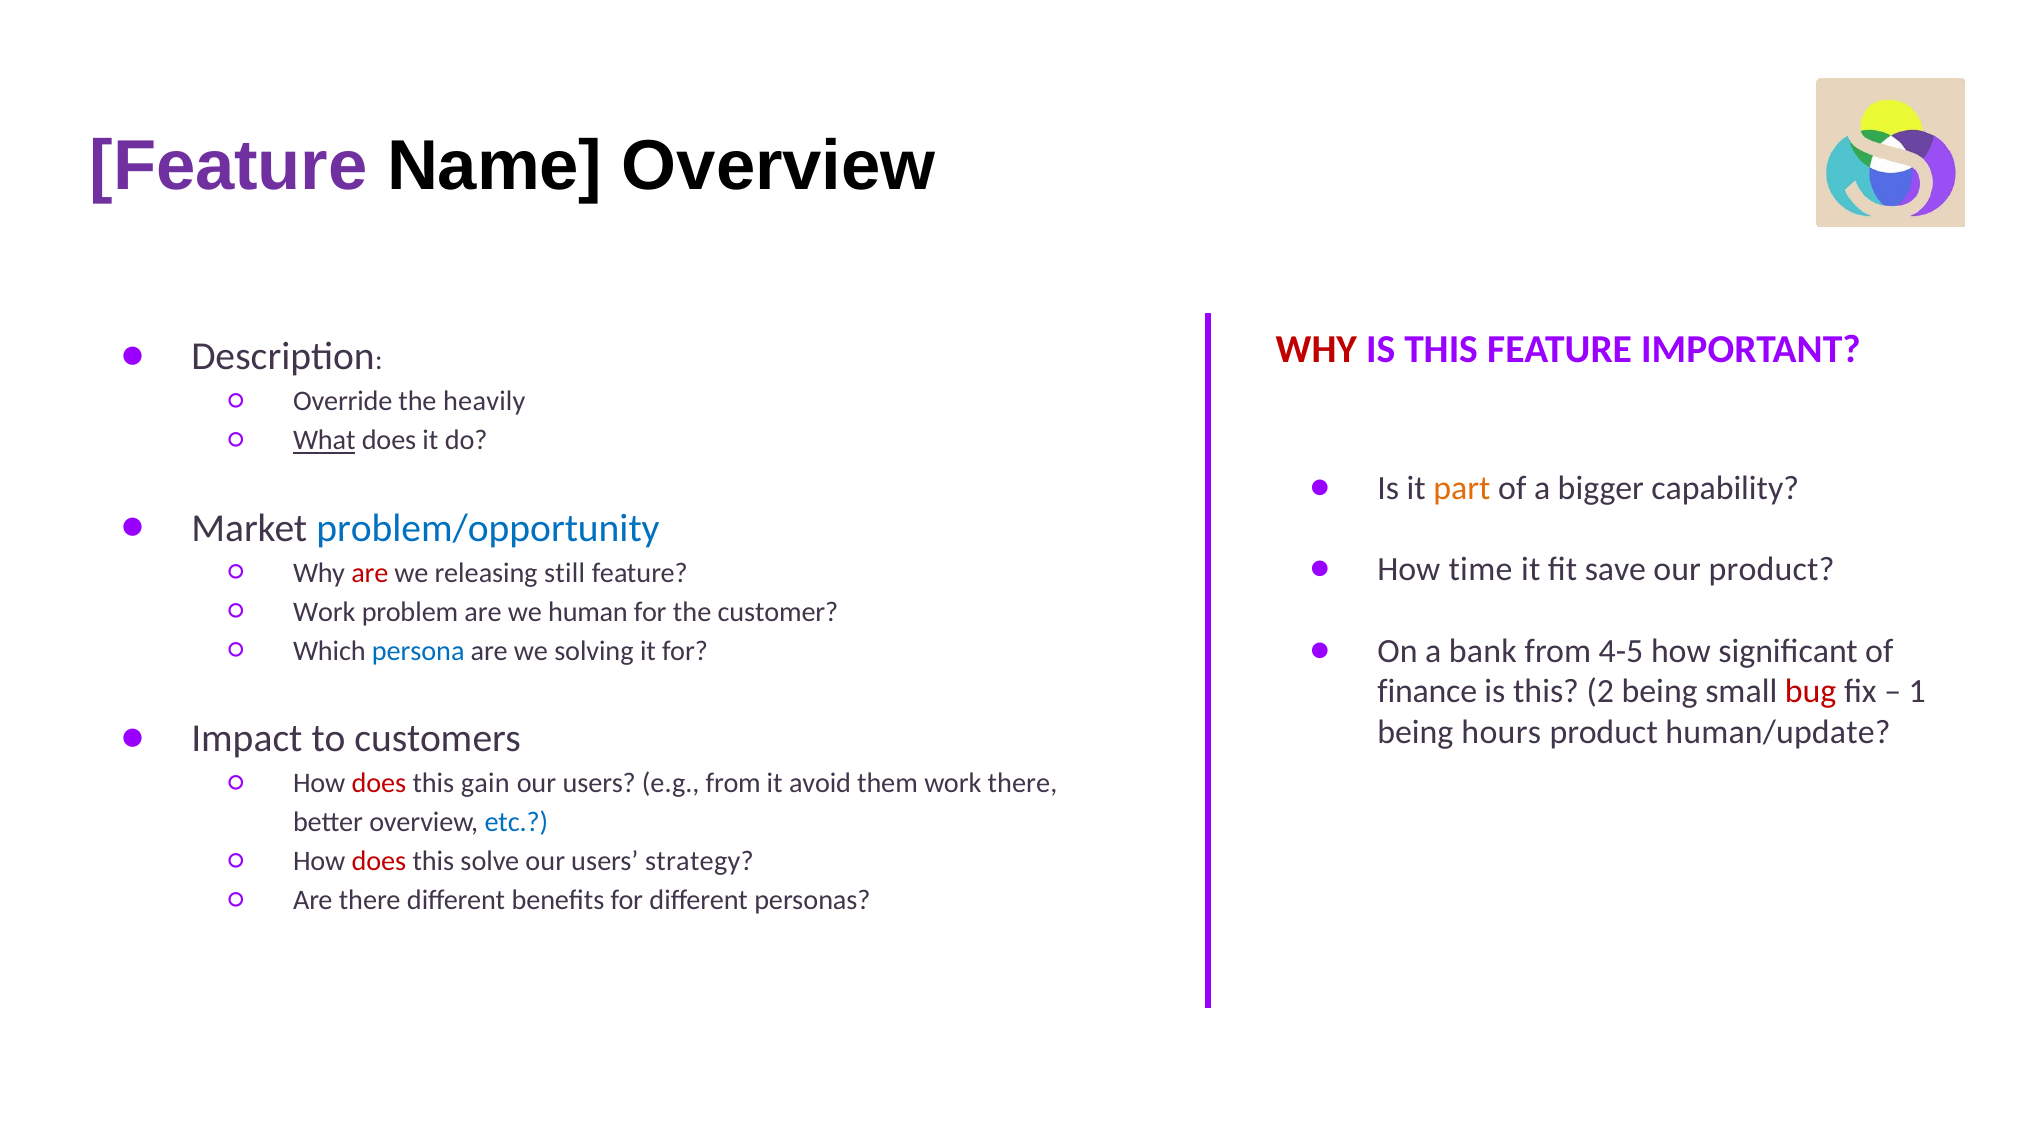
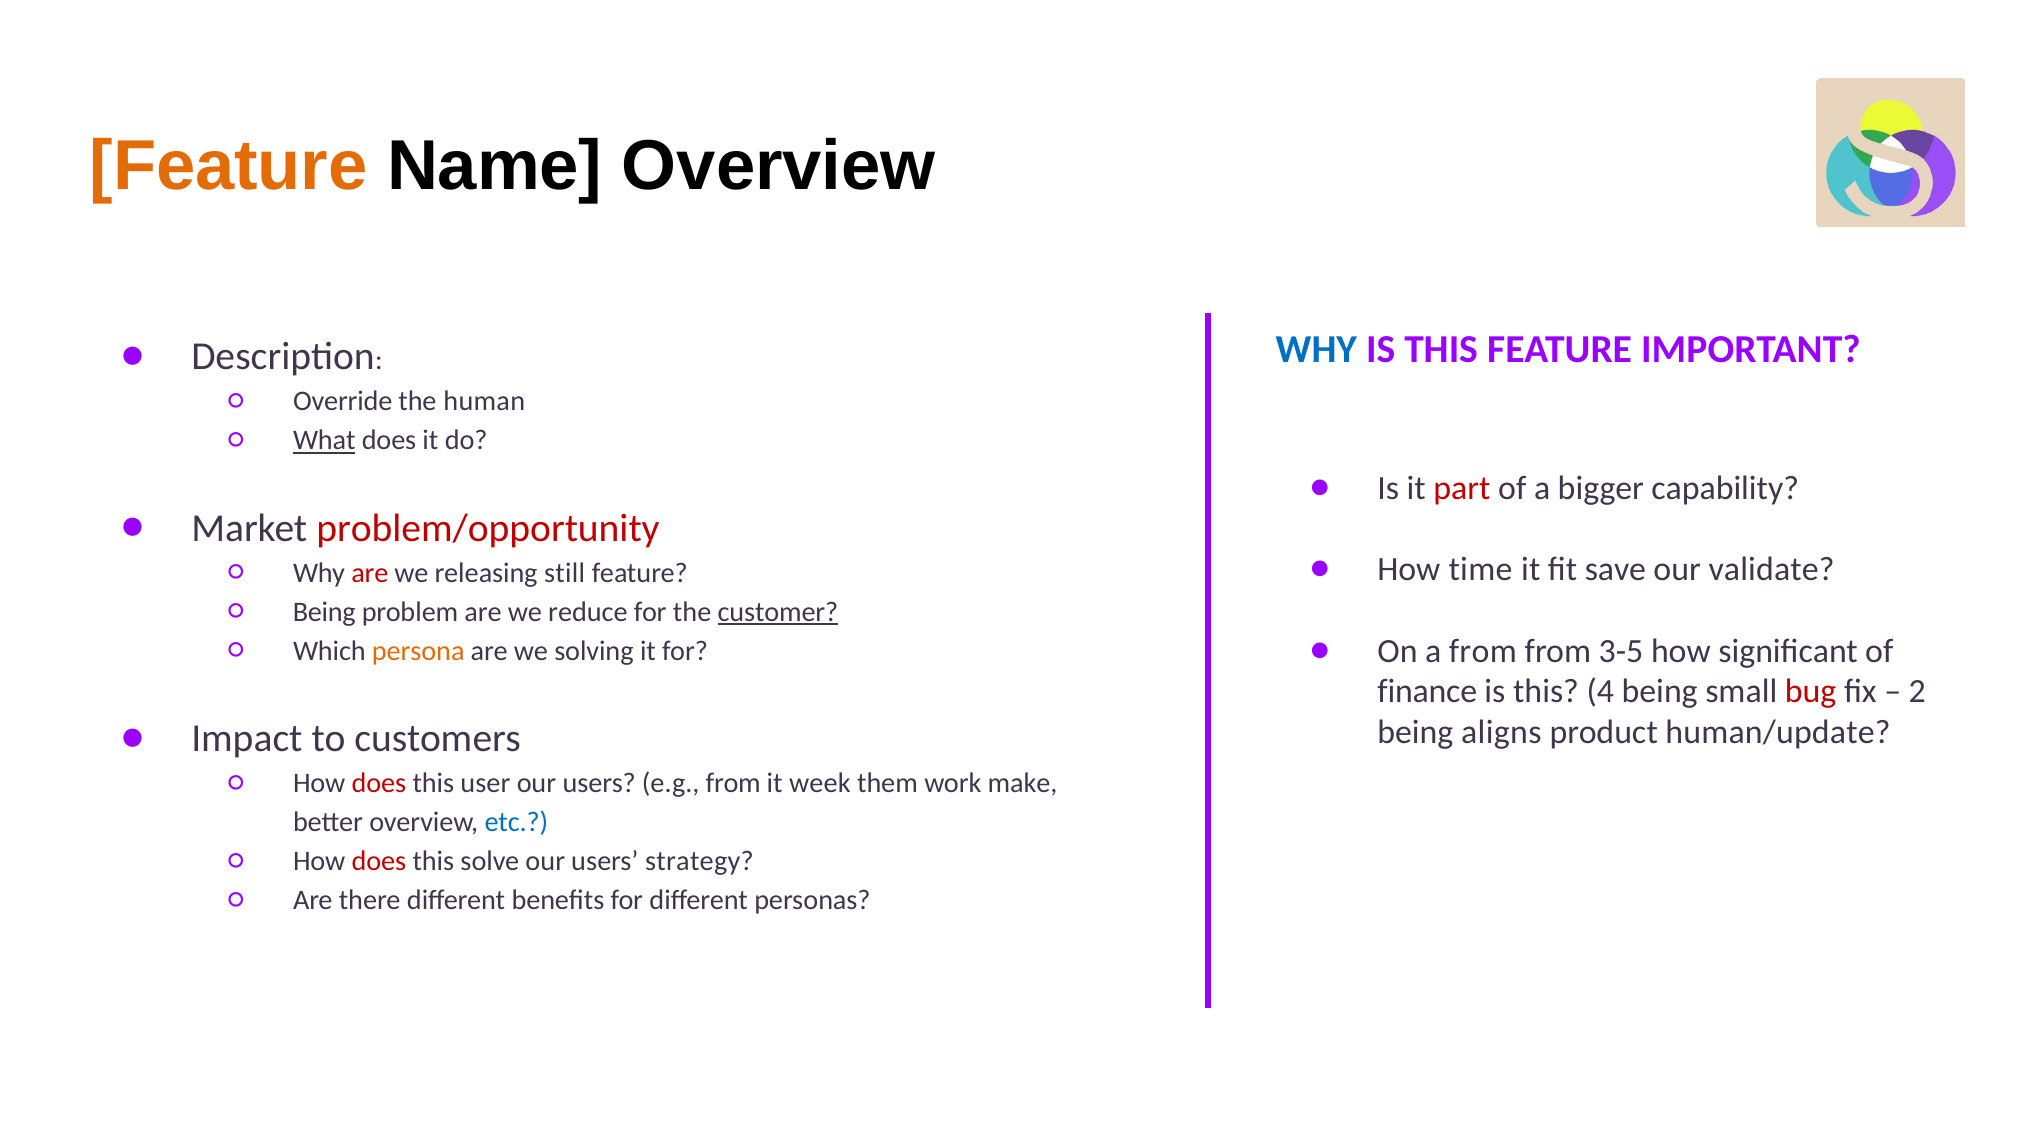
Feature colour: purple -> orange (229, 167)
WHY colour: red -> blue (1316, 350)
heavily: heavily -> human (484, 402)
part colour: orange -> red (1462, 488)
problem/opportunity colour: blue -> red (488, 528)
our product: product -> validate (1772, 570)
Work: Work -> Being (324, 612)
human: human -> reduce (588, 612)
customer underline: none -> present (778, 612)
a bank: bank -> from (1483, 651)
4-5: 4-5 -> 3-5 (1621, 651)
persona colour: blue -> orange (418, 651)
2: 2 -> 4 (1600, 692)
1: 1 -> 2 (1917, 692)
hours: hours -> aligns (1501, 733)
gain: gain -> user (485, 784)
avoid: avoid -> week (820, 784)
work there: there -> make (1023, 784)
